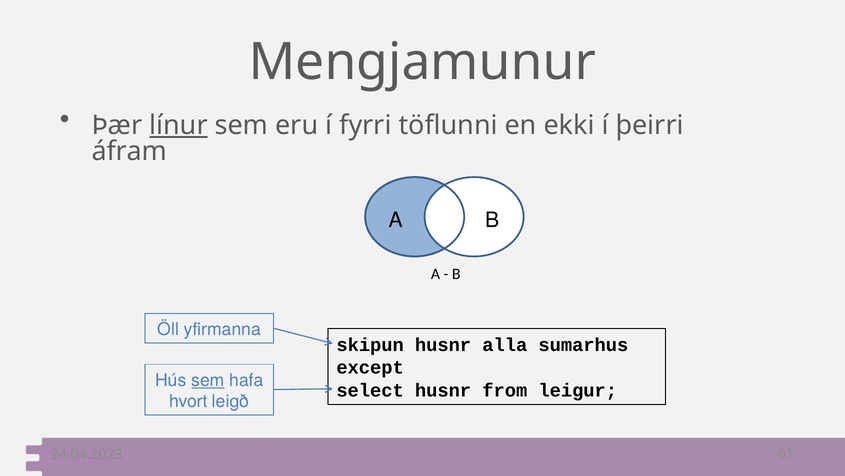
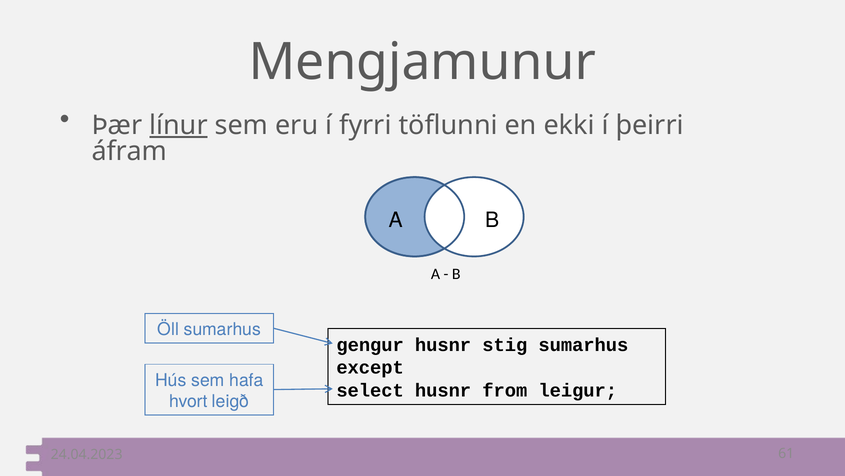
Öll yfirmanna: yfirmanna -> sumarhus (222, 329)
skipun: skipun -> gengur (370, 345)
alla: alla -> stig (505, 345)
sem underline: present -> none (208, 380)
